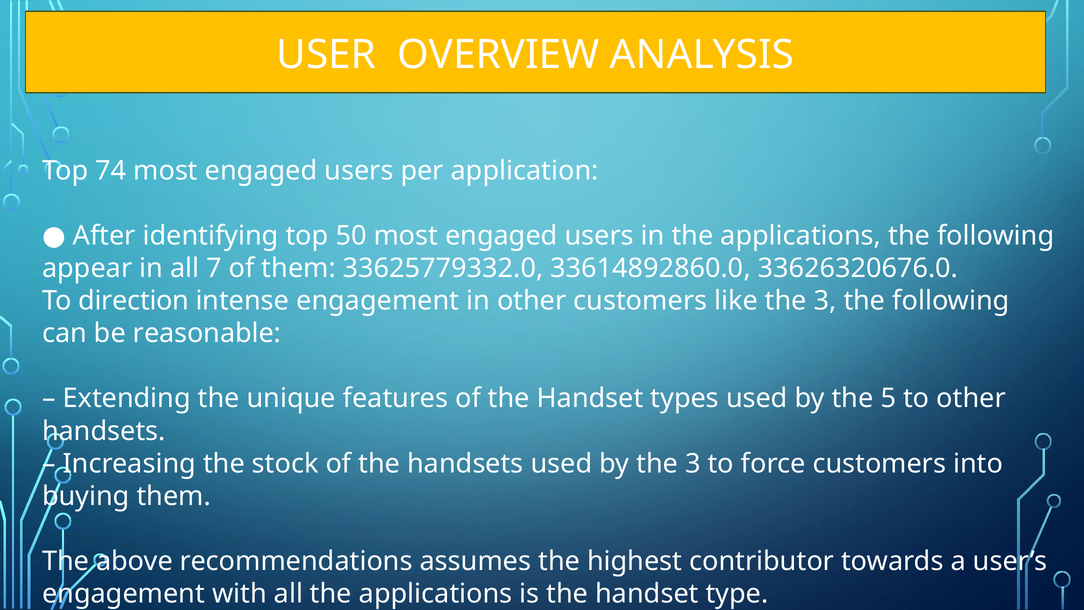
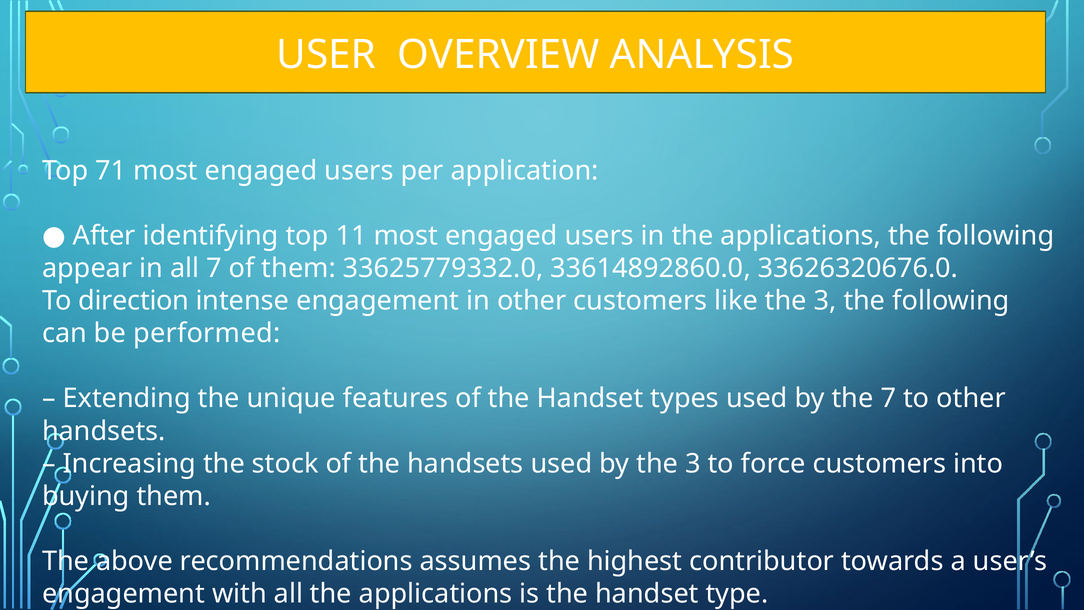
74: 74 -> 71 (111, 171)
50: 50 -> 11 (351, 236)
be reasonable: reasonable -> performed (207, 333)
the 5: 5 -> 7 (888, 398)
